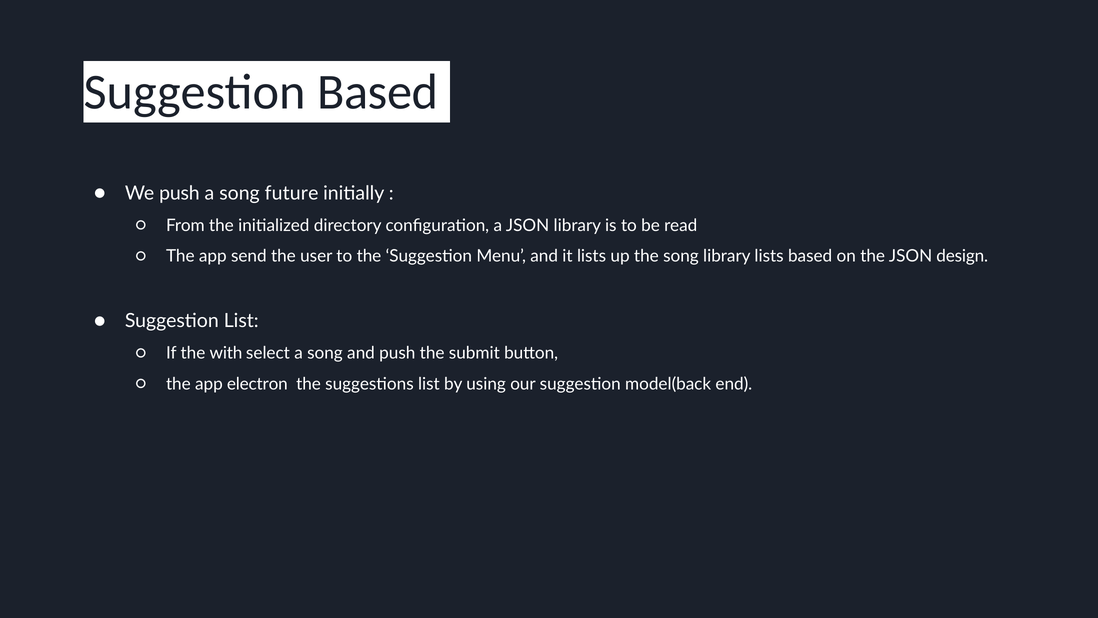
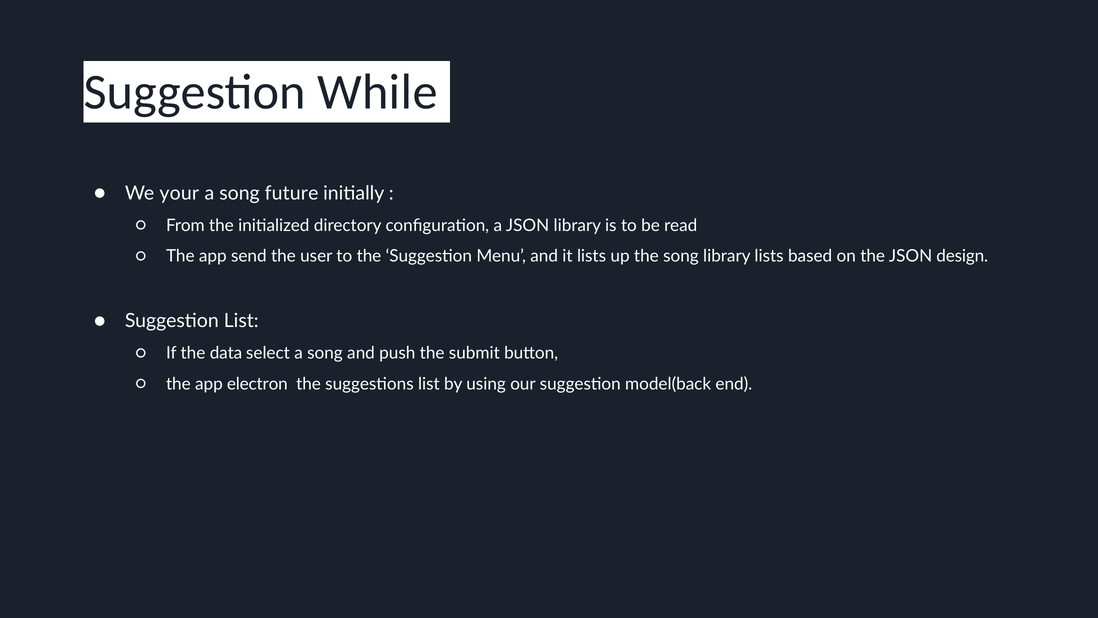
Suggestion Based: Based -> While (377, 92)
We push: push -> your (179, 193)
with: with -> data (226, 353)
